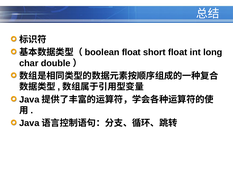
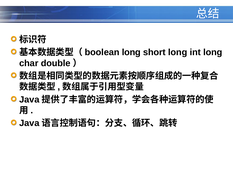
float: float -> long (131, 52)
short float: float -> long (178, 52)
